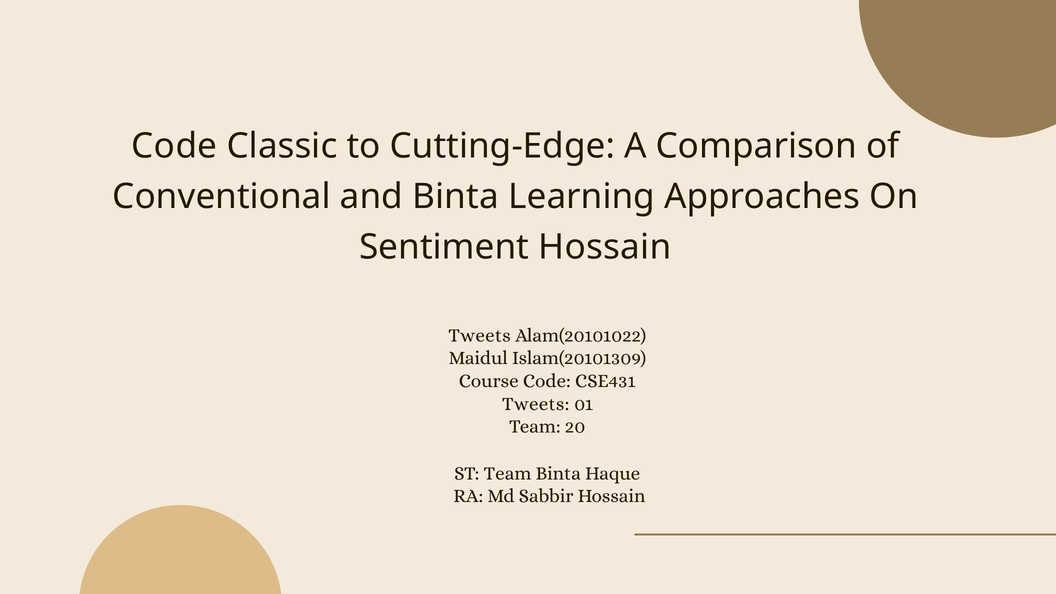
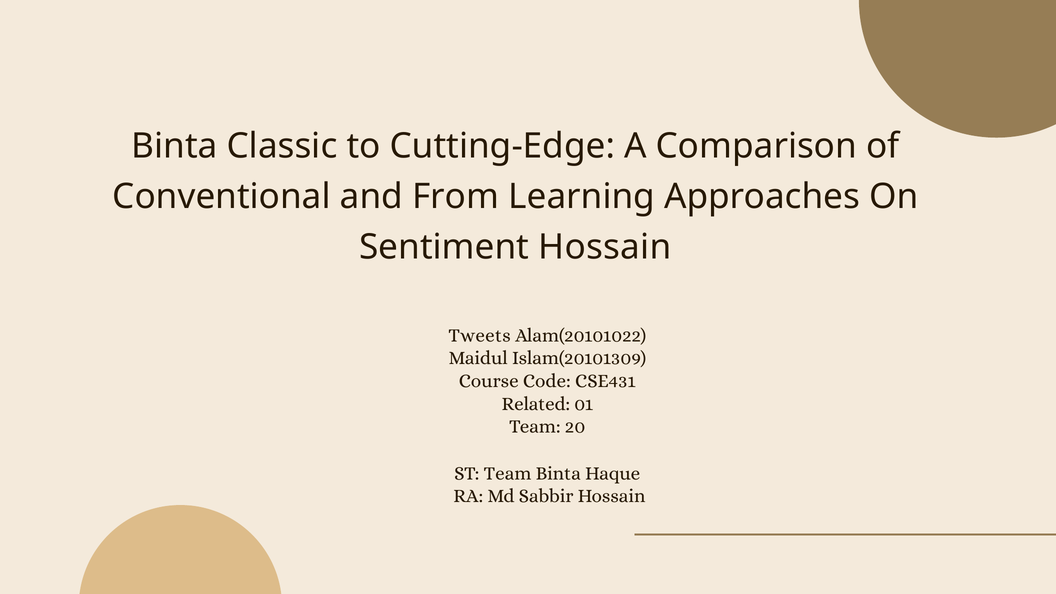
Code: Code -> Binta (174, 146)
and Binta: Binta -> From (456, 197)
Tweets: Tweets -> Related (536, 404)
